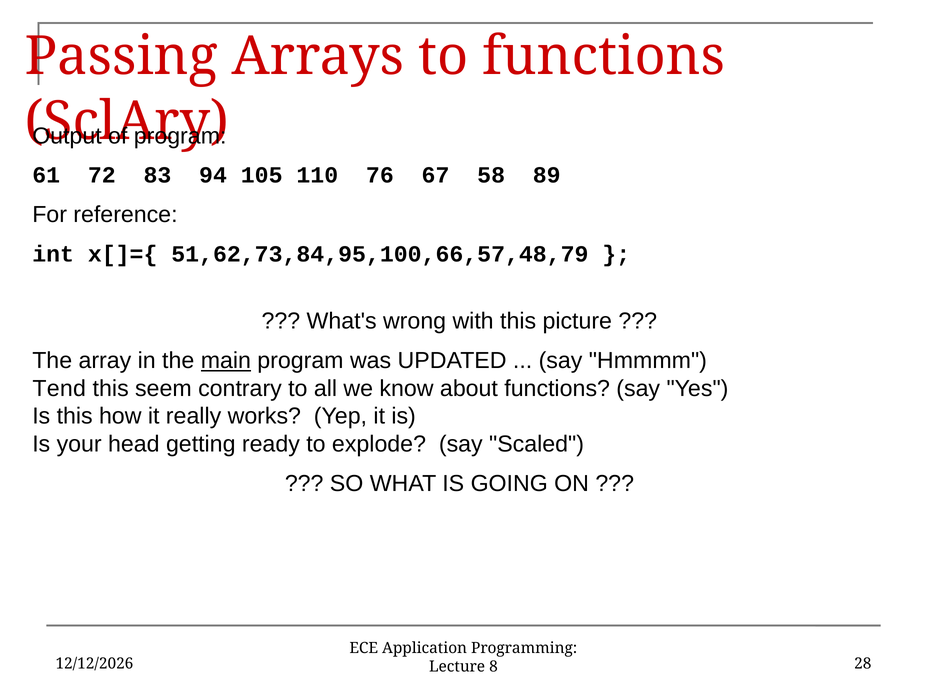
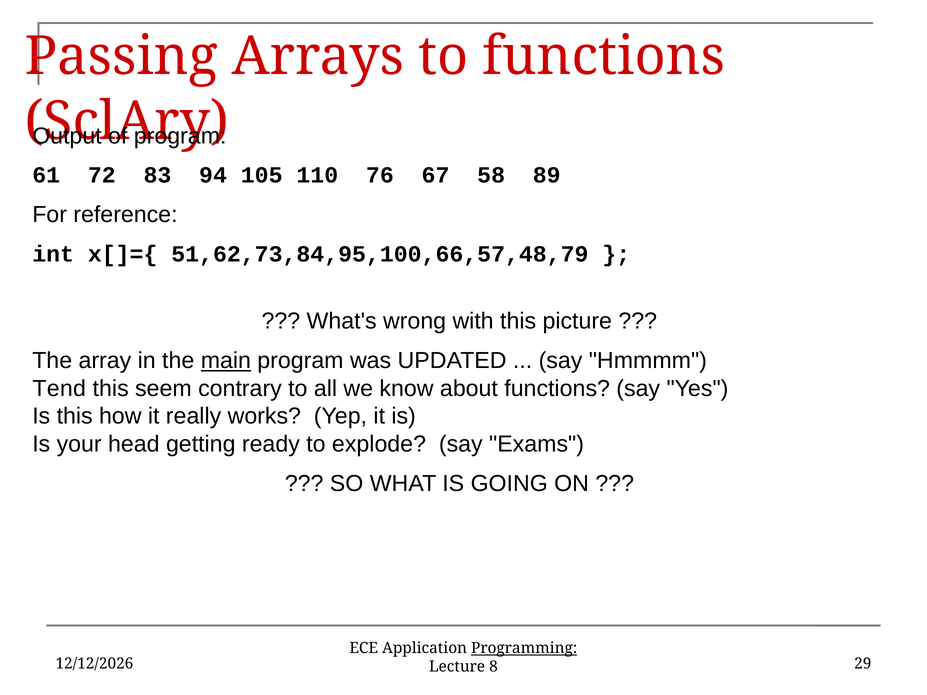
Scaled: Scaled -> Exams (537, 444)
Programming underline: none -> present (524, 648)
28: 28 -> 29 (863, 664)
